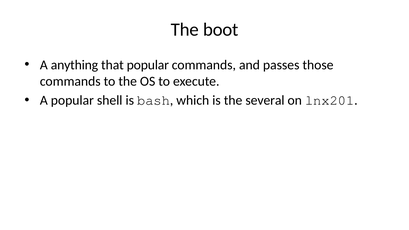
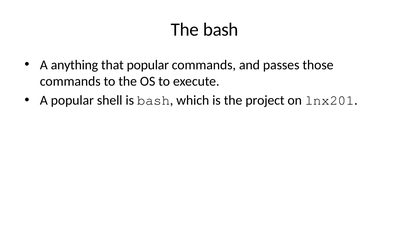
The boot: boot -> bash (221, 30)
several: several -> project (265, 100)
